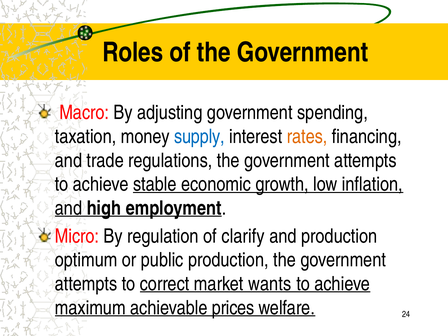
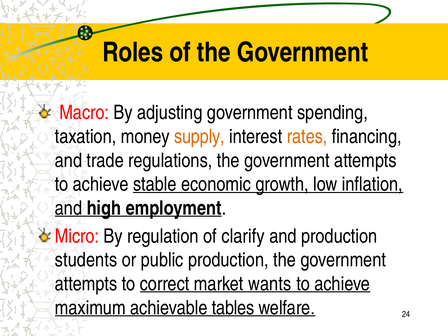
supply colour: blue -> orange (199, 137)
optimum: optimum -> students (86, 260)
prices: prices -> tables (233, 308)
